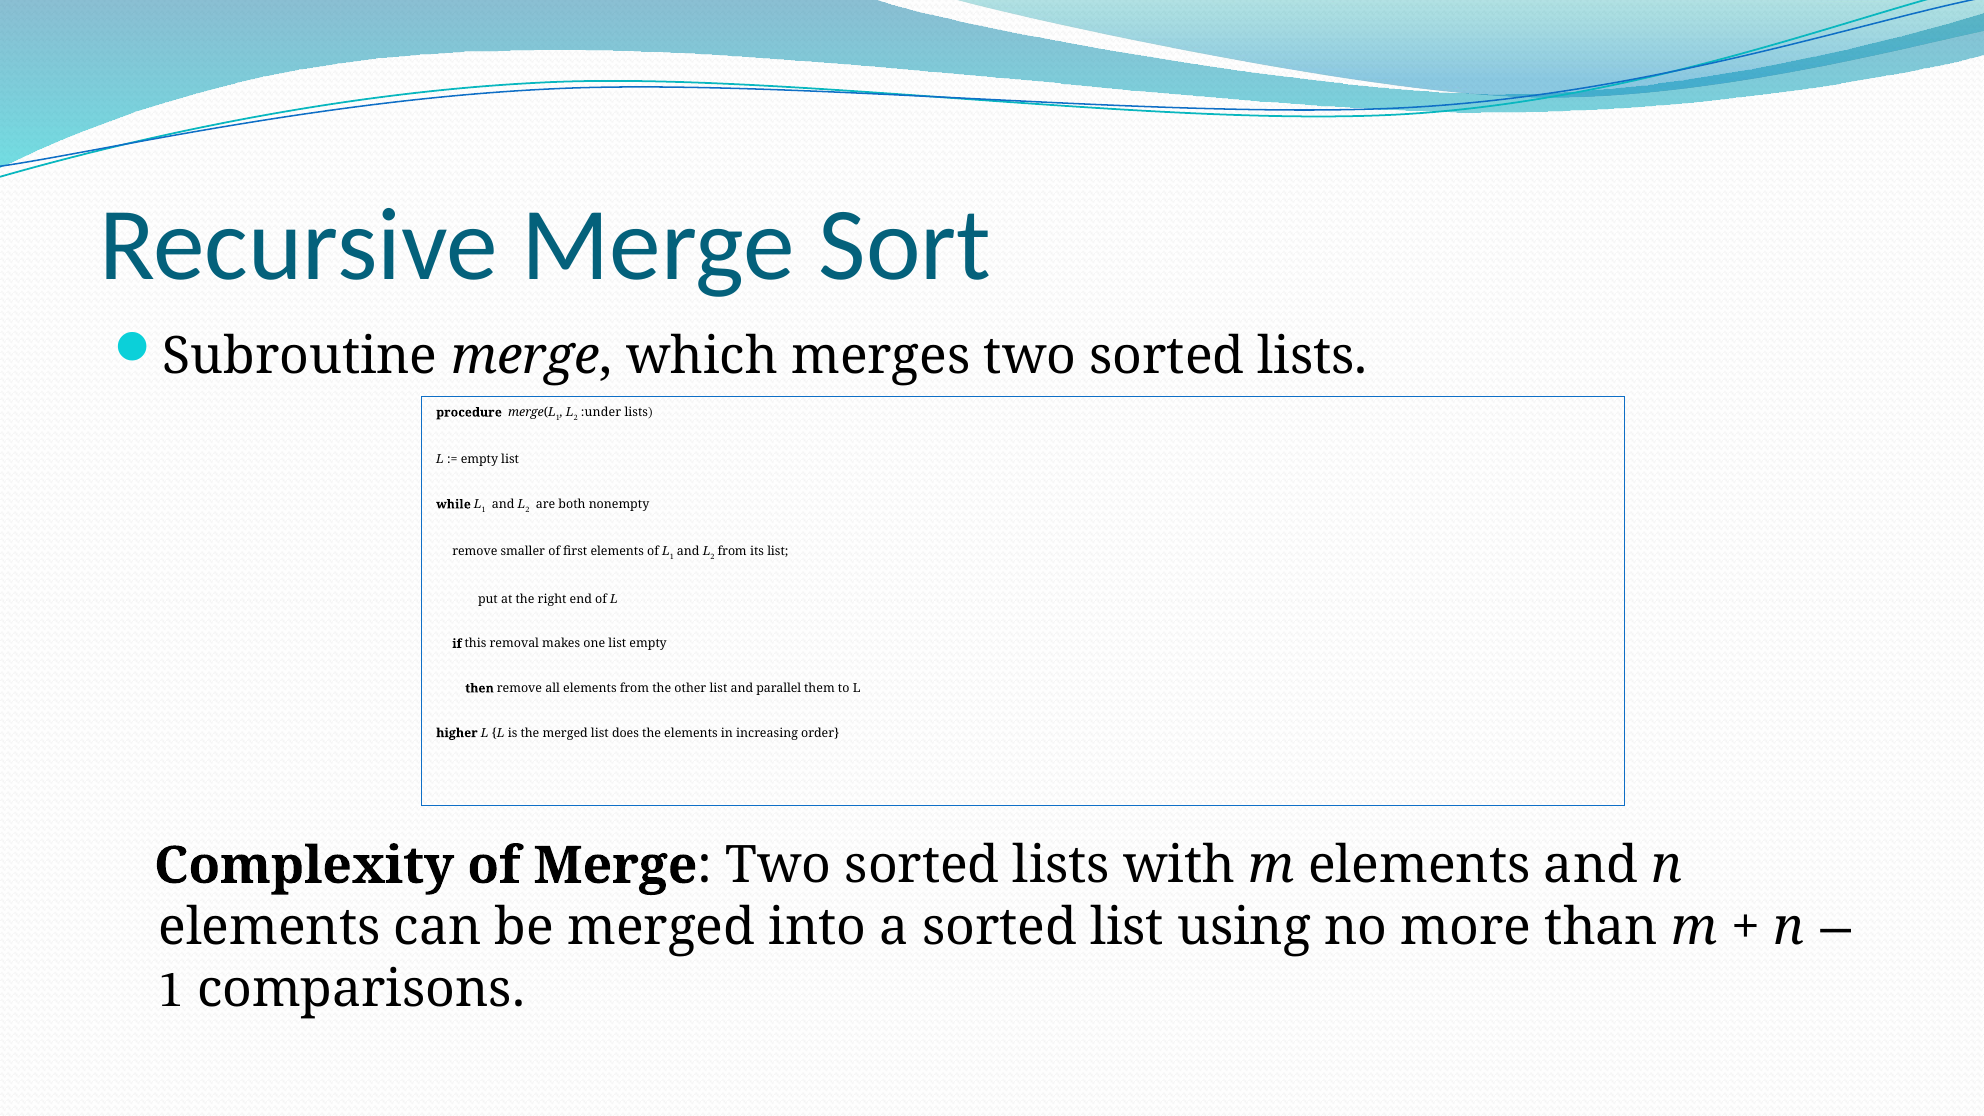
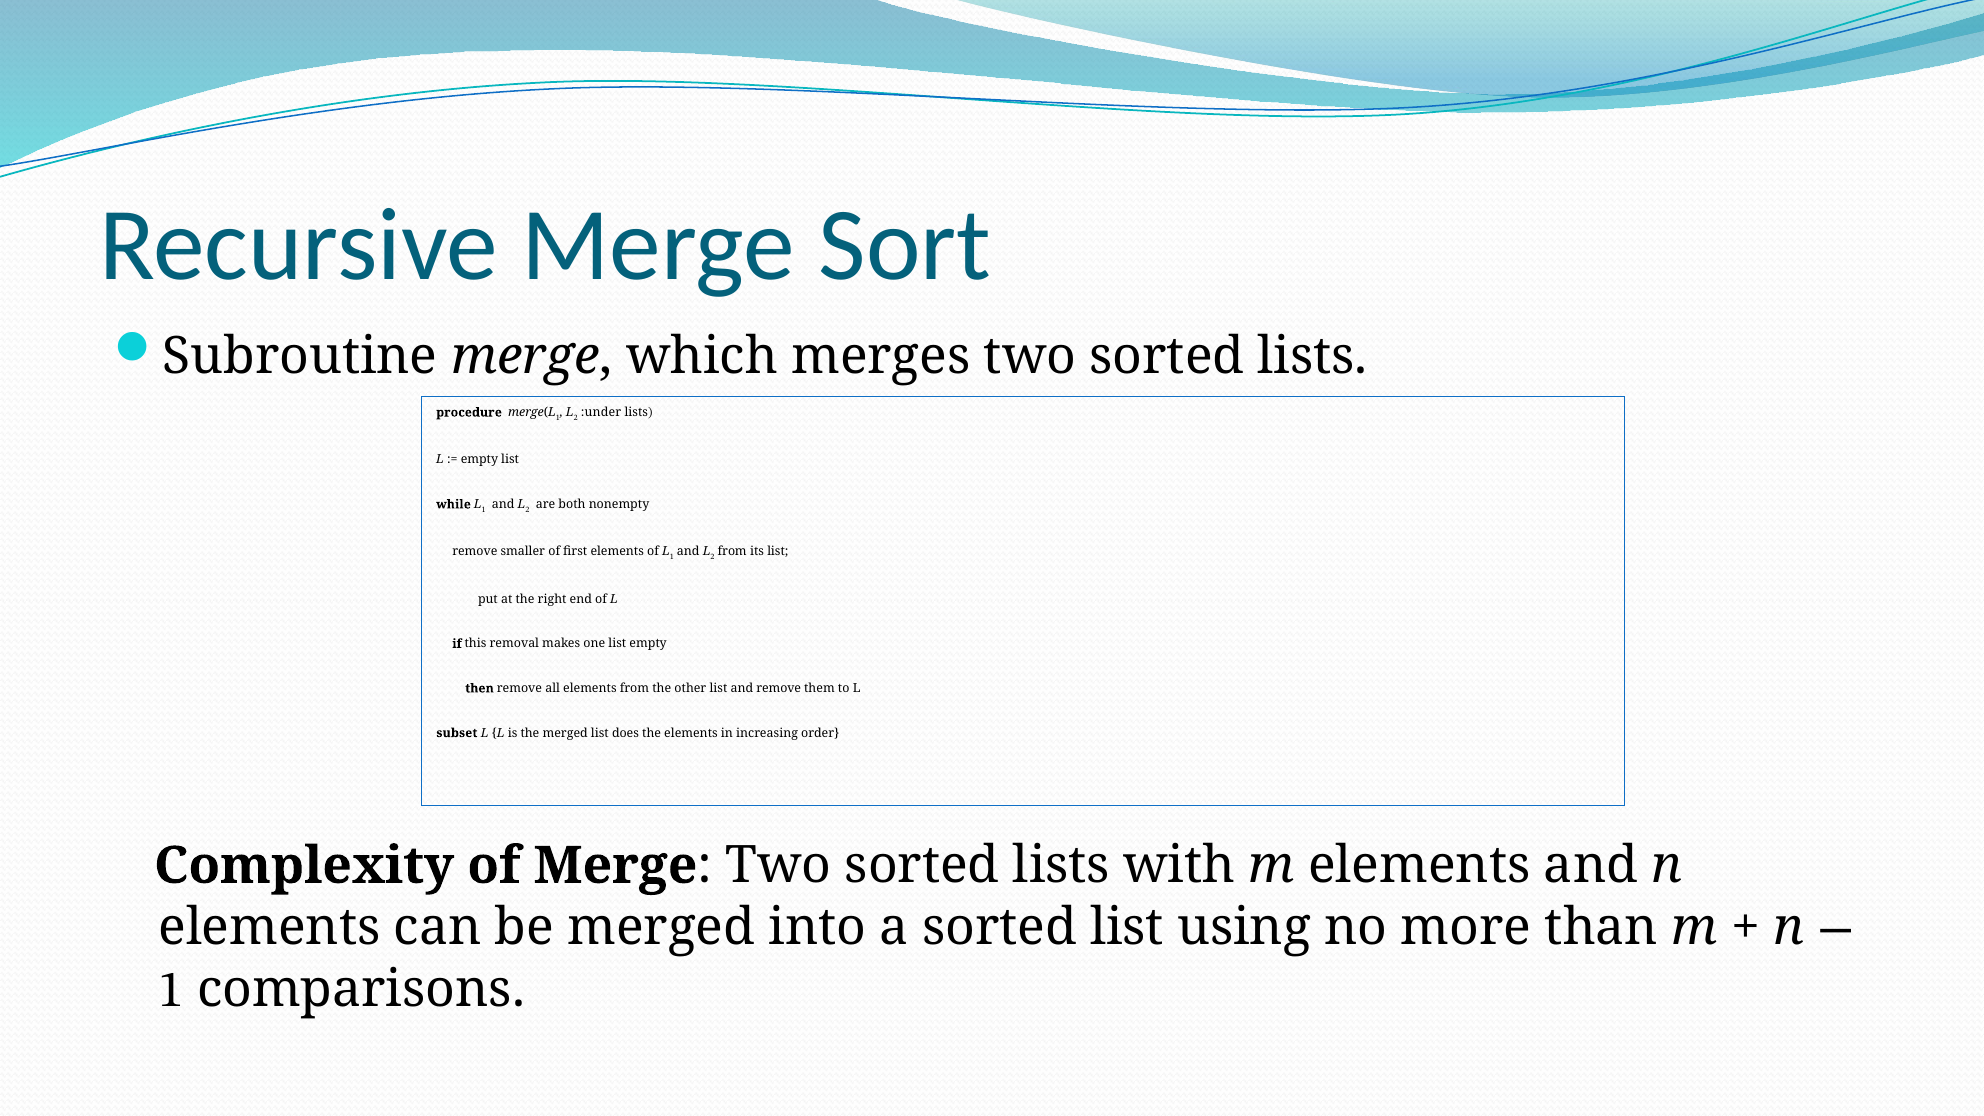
and parallel: parallel -> remove (779, 688)
higher: higher -> subset (457, 733)
